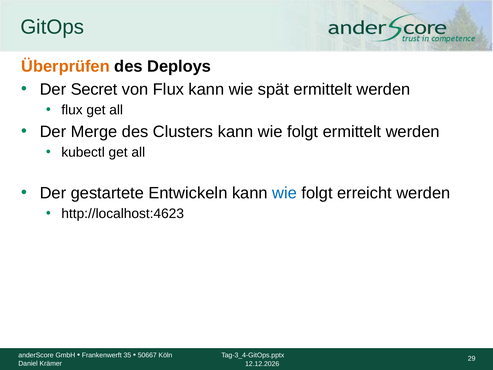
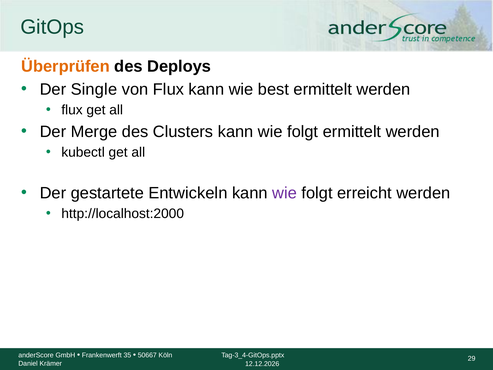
Secret: Secret -> Single (94, 89)
spät: spät -> best (273, 89)
wie colour: blue -> purple (285, 193)
http://localhost:4623: http://localhost:4623 -> http://localhost:2000 (123, 214)
